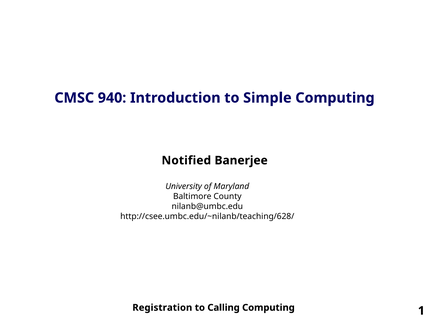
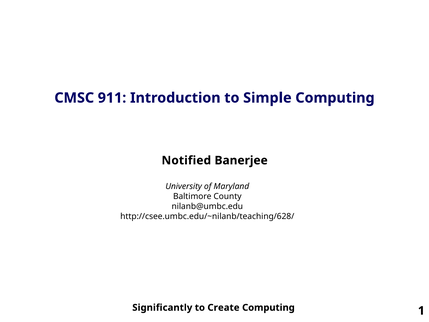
940: 940 -> 911 (112, 98)
Registration: Registration -> Significantly (162, 307)
Calling: Calling -> Create (223, 307)
